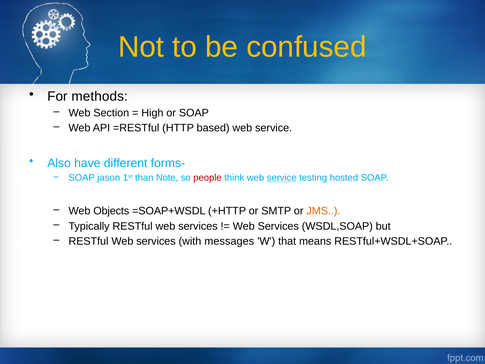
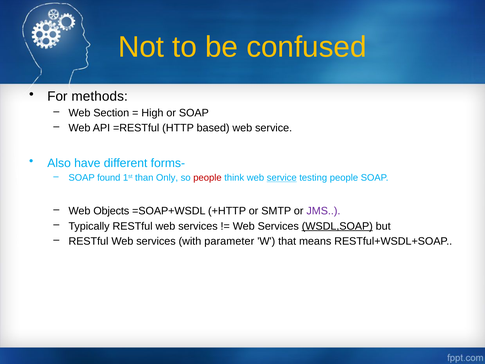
jason: jason -> found (109, 178)
Note: Note -> Only (167, 178)
testing hosted: hosted -> people (344, 178)
JMS colour: orange -> purple (323, 211)
WSDL,SOAP underline: none -> present (337, 226)
messages: messages -> parameter (229, 241)
